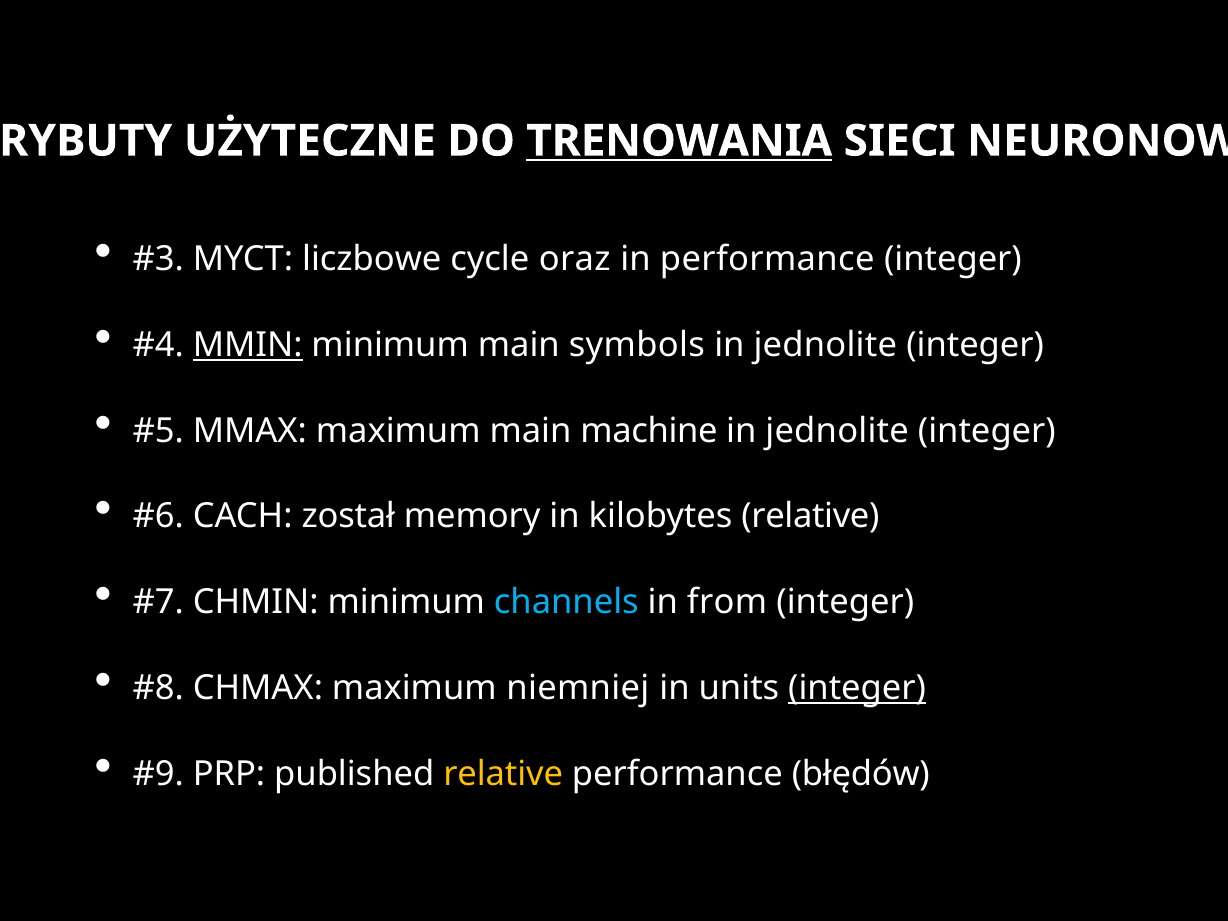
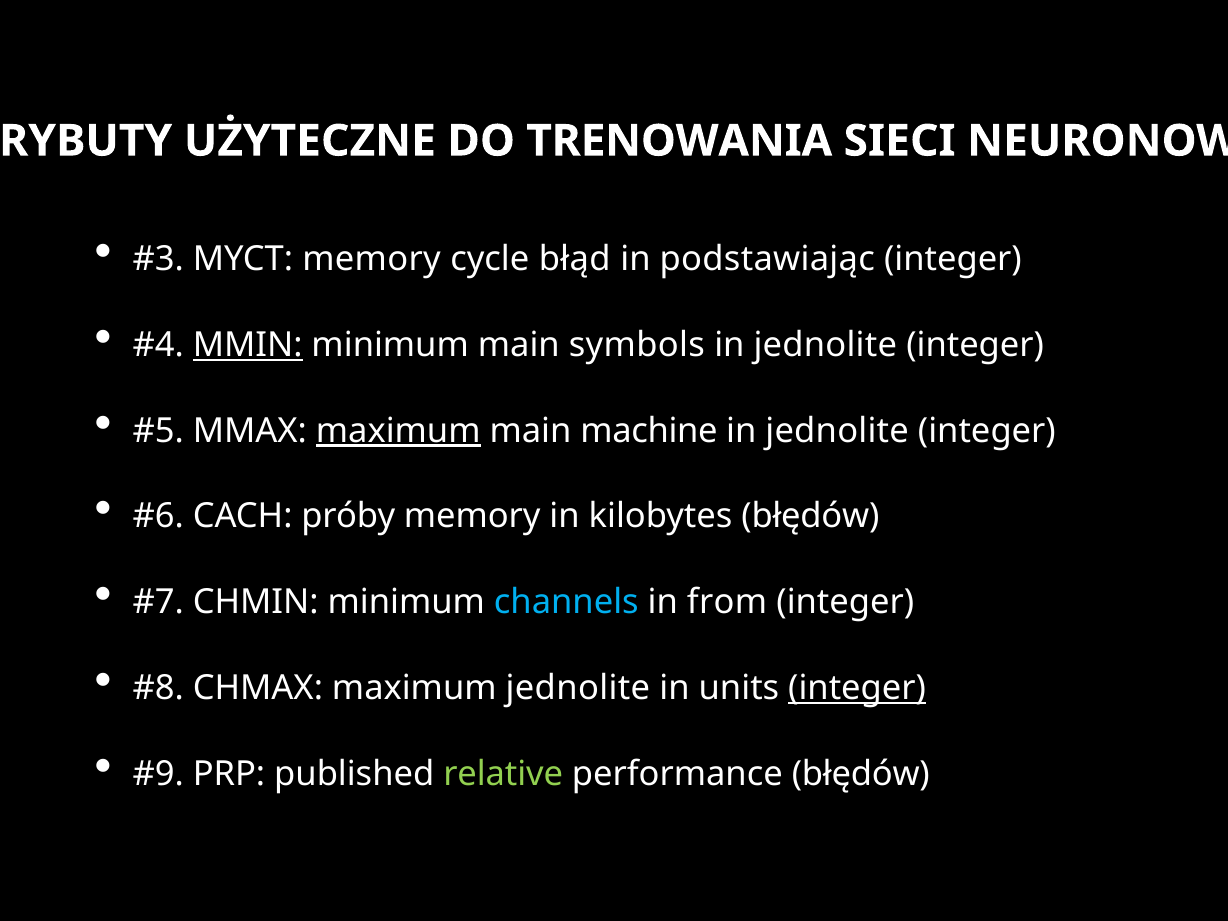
TRENOWANIA underline: present -> none (679, 141)
MYCT liczbowe: liczbowe -> memory (372, 259)
oraz: oraz -> błąd (575, 259)
in performance: performance -> podstawiając (767, 259)
maximum underline: none -> present (398, 431)
został: został -> próby (348, 516)
kilobytes relative: relative -> błędów (810, 516)
maximum niemniej: niemniej -> jednolite (578, 688)
relative colour: yellow -> light green (503, 774)
